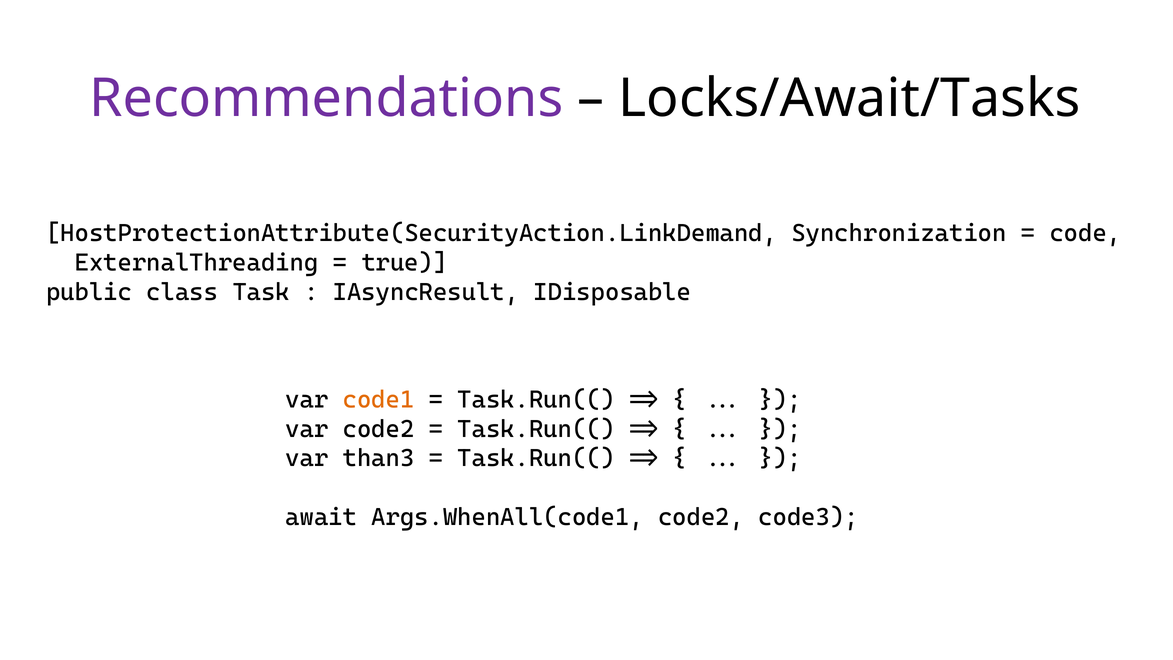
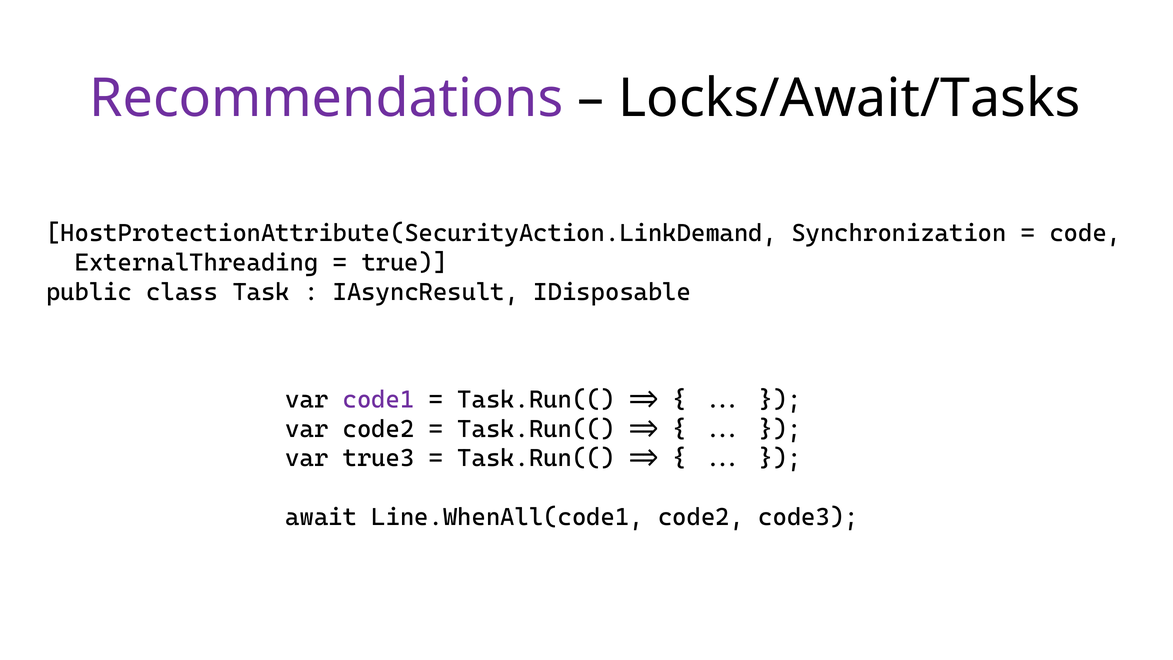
code1 colour: orange -> purple (379, 399)
than3: than3 -> true3 (379, 458)
Args.WhenAll(code1: Args.WhenAll(code1 -> Line.WhenAll(code1 (508, 517)
